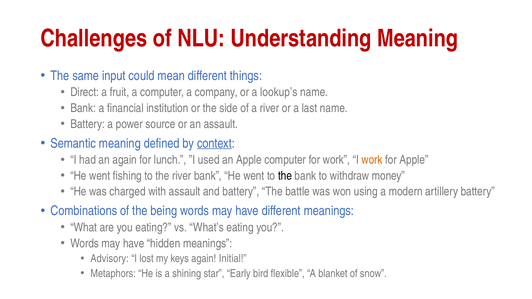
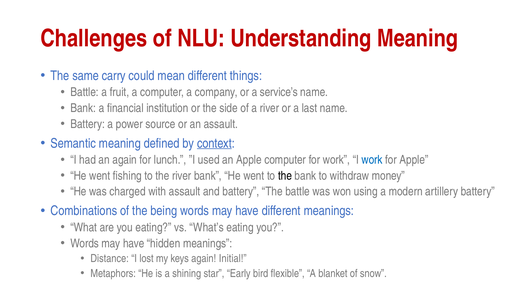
input: input -> carry (114, 76)
Direct: Direct -> Battle (85, 92)
lookup’s: lookup’s -> service’s (279, 92)
work colour: orange -> blue (372, 160)
Advisory: Advisory -> Distance (110, 259)
